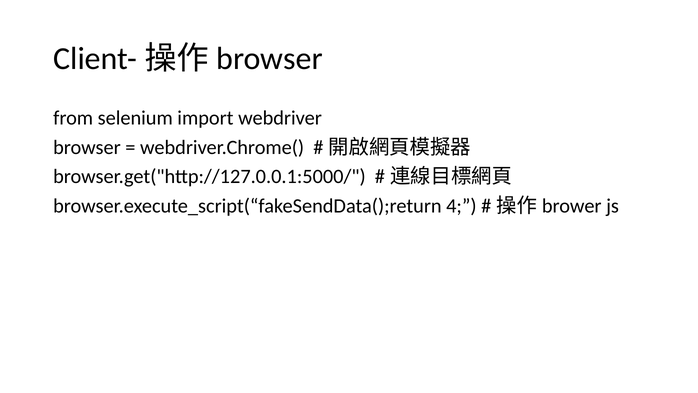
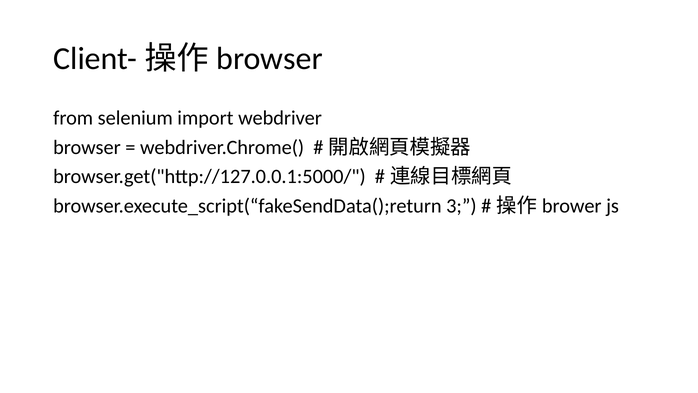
4: 4 -> 3 (461, 206)
